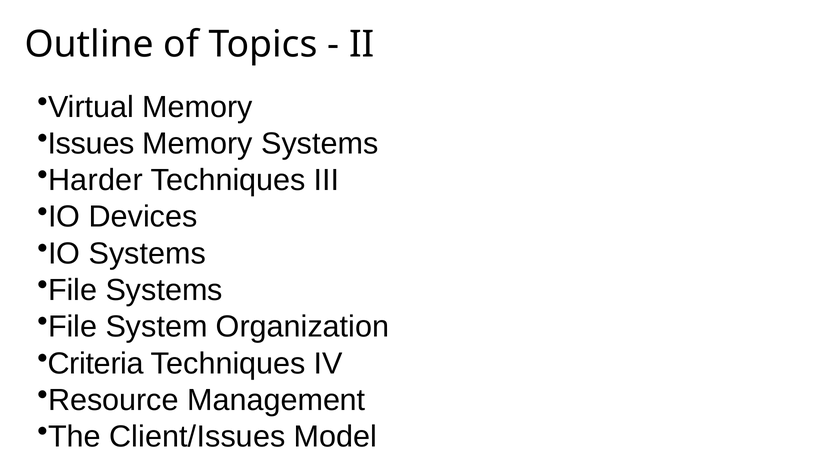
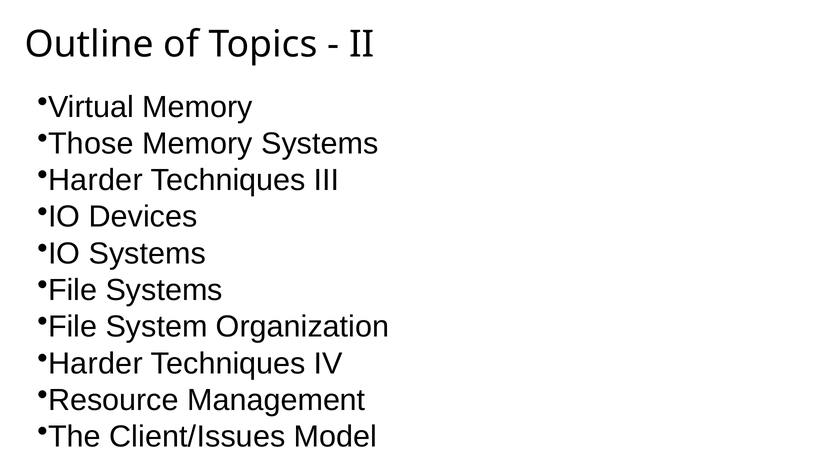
Issues: Issues -> Those (91, 144)
Criteria: Criteria -> Harder (95, 364)
